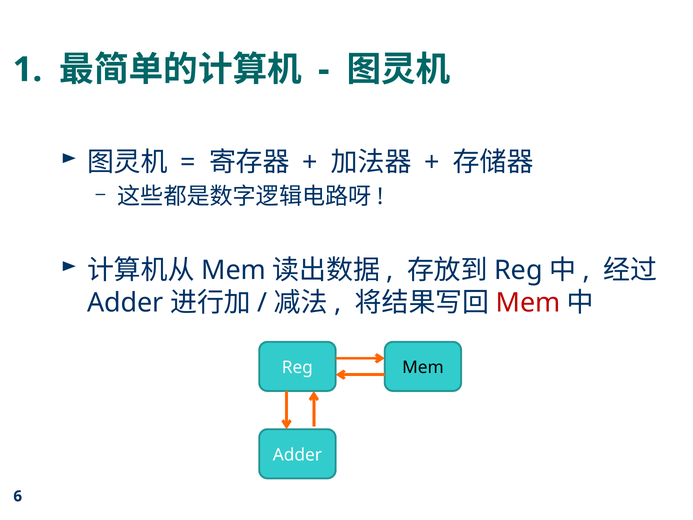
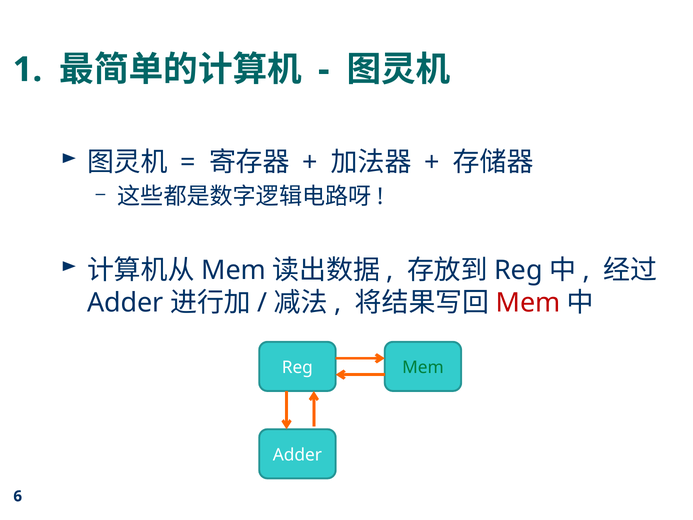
Mem colour: black -> green (423, 367)
